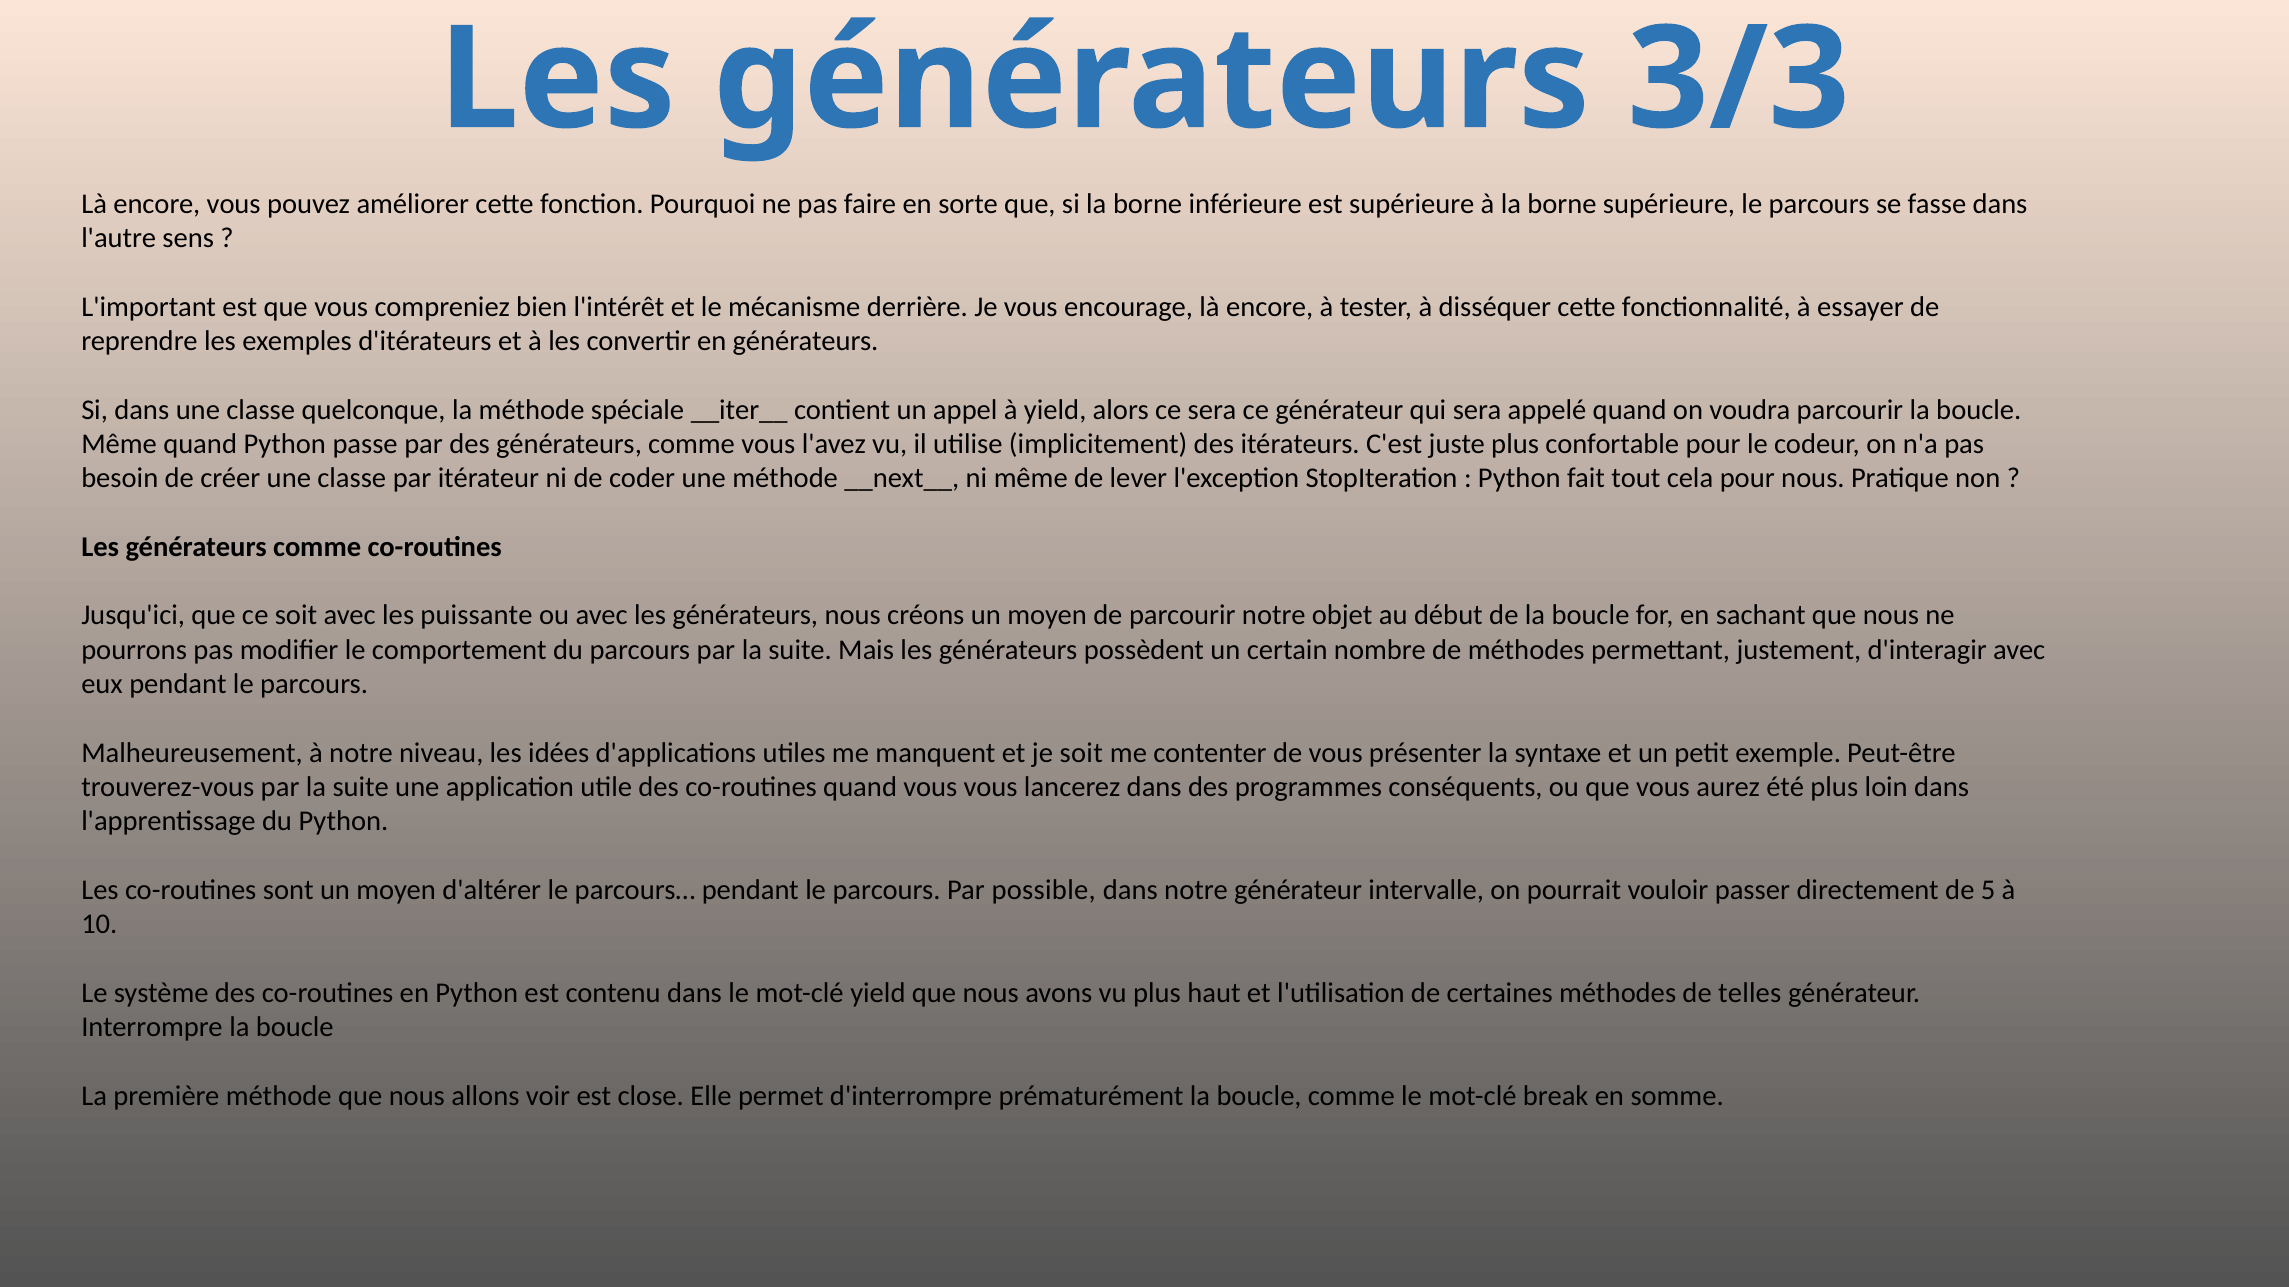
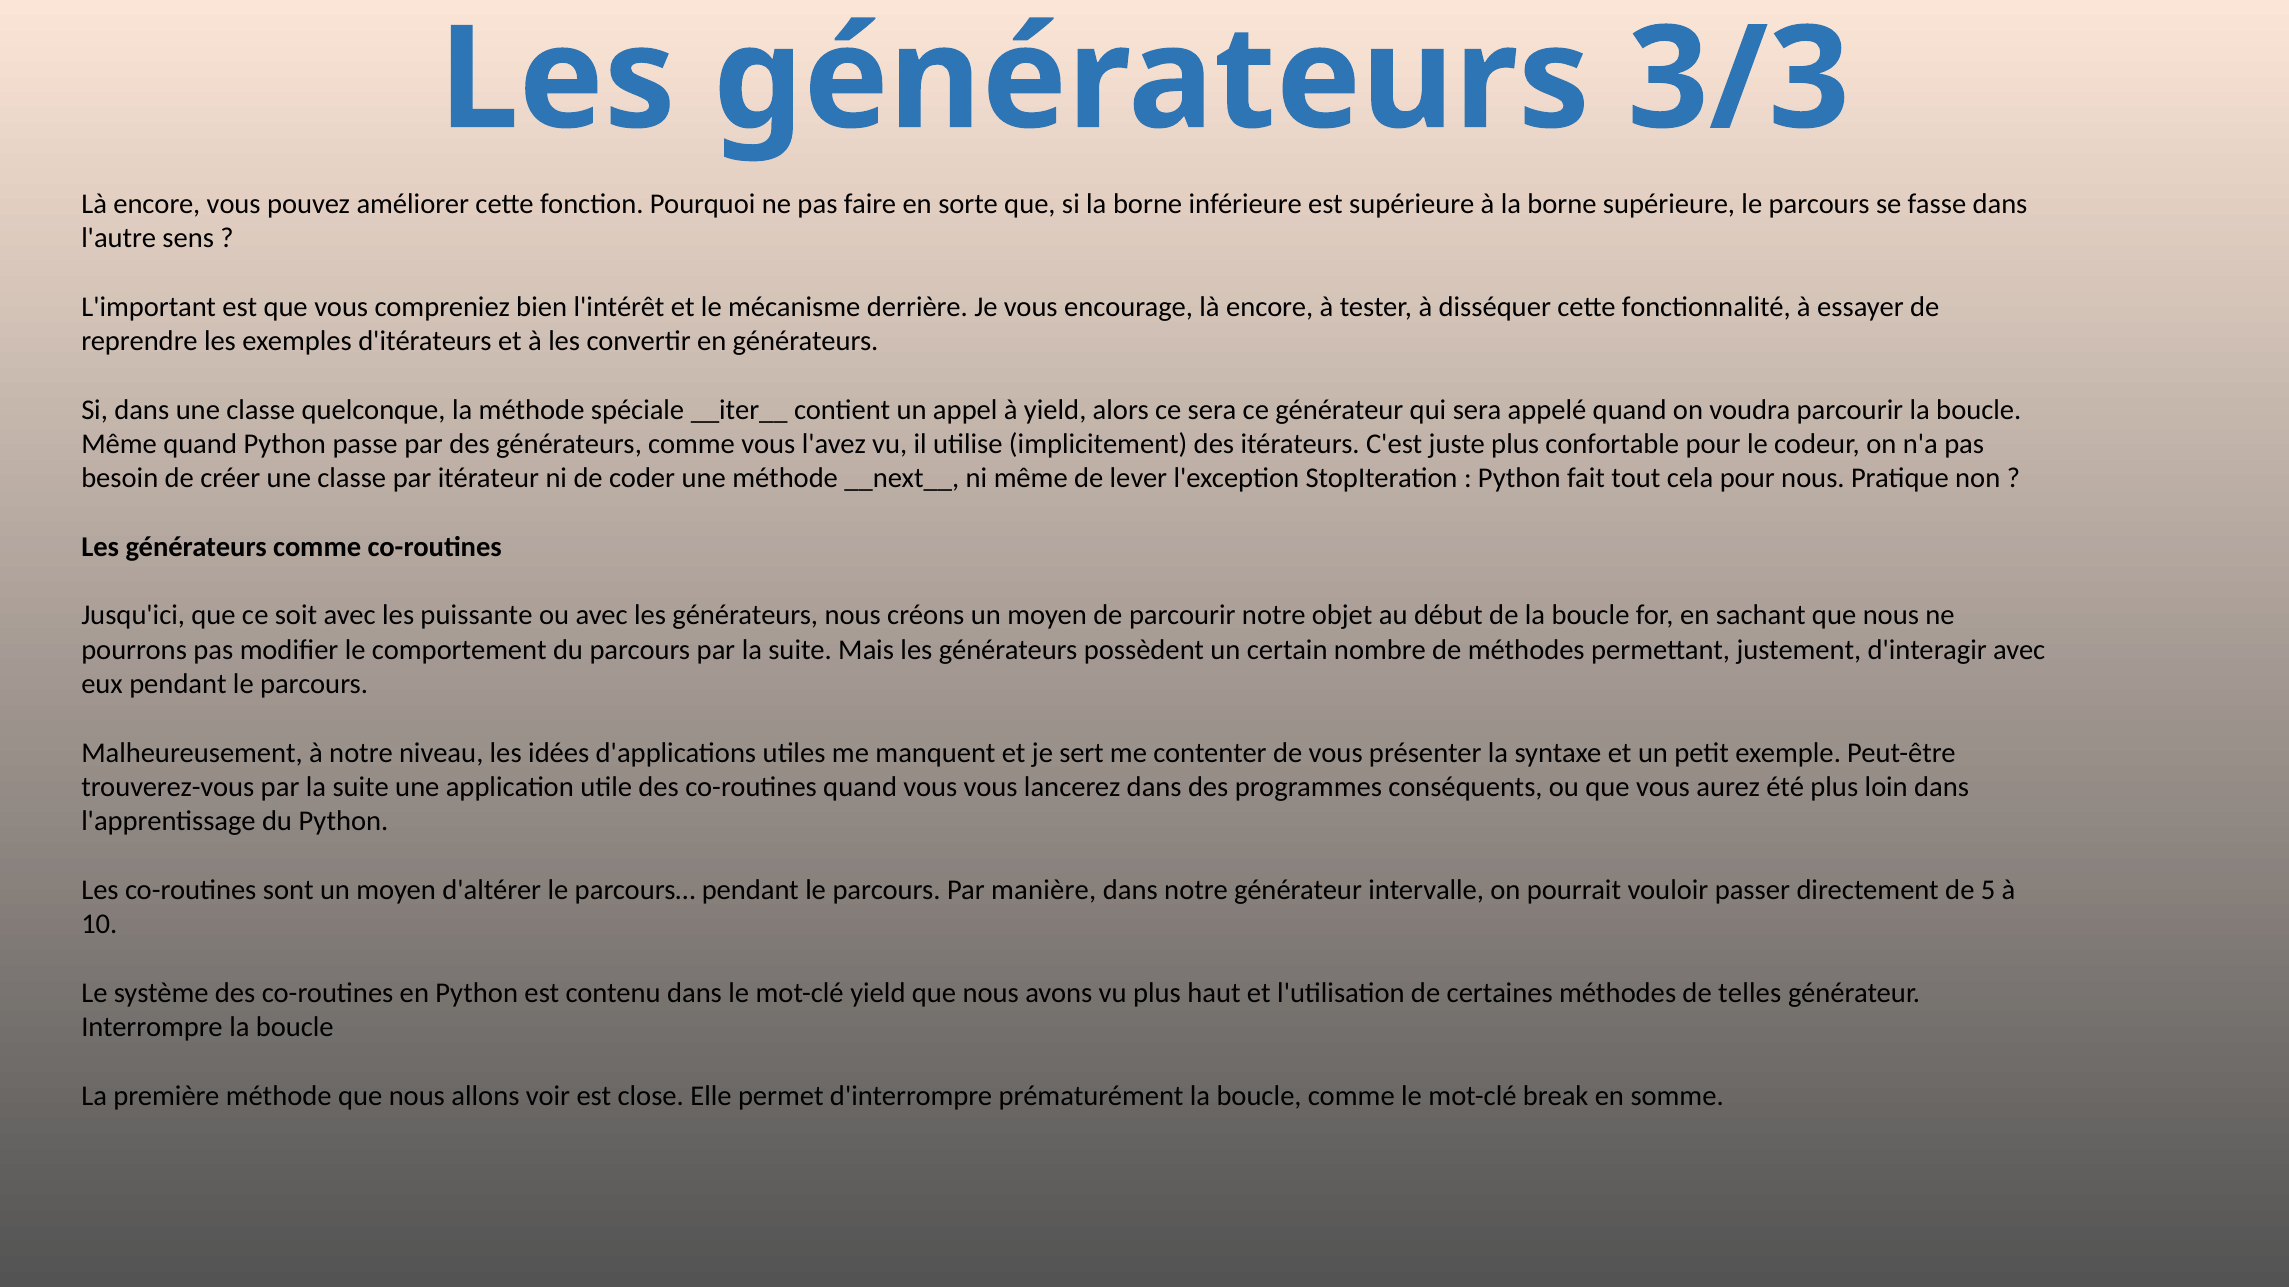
je soit: soit -> sert (1082, 753)
possible: possible -> manière (1044, 890)
